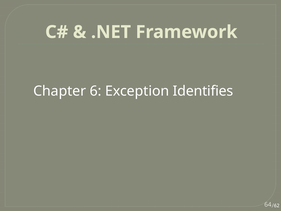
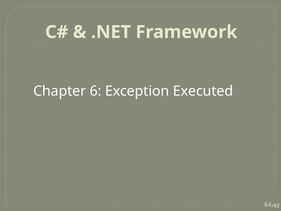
Identifies: Identifies -> Executed (203, 91)
